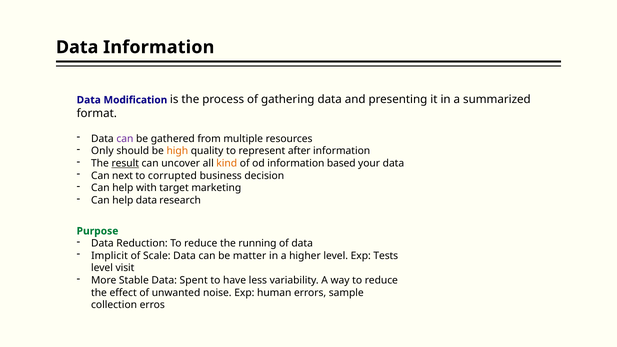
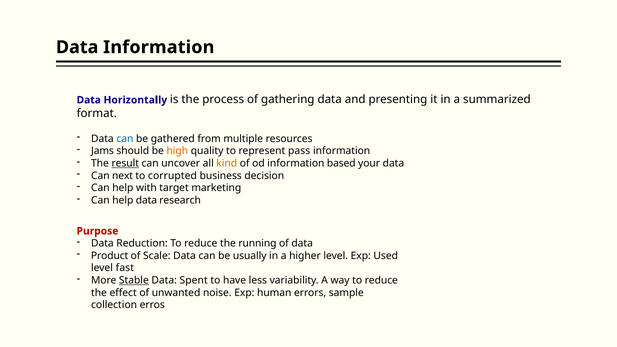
Modification: Modification -> Horizontally (135, 100)
can colour: purple -> blue (125, 139)
Only: Only -> Jams (102, 151)
after: after -> pass (299, 151)
Purpose colour: green -> red (97, 231)
Implicit: Implicit -> Product (110, 256)
matter: matter -> usually (250, 256)
Tests: Tests -> Used (386, 256)
visit: visit -> fast (125, 268)
Stable underline: none -> present (134, 280)
